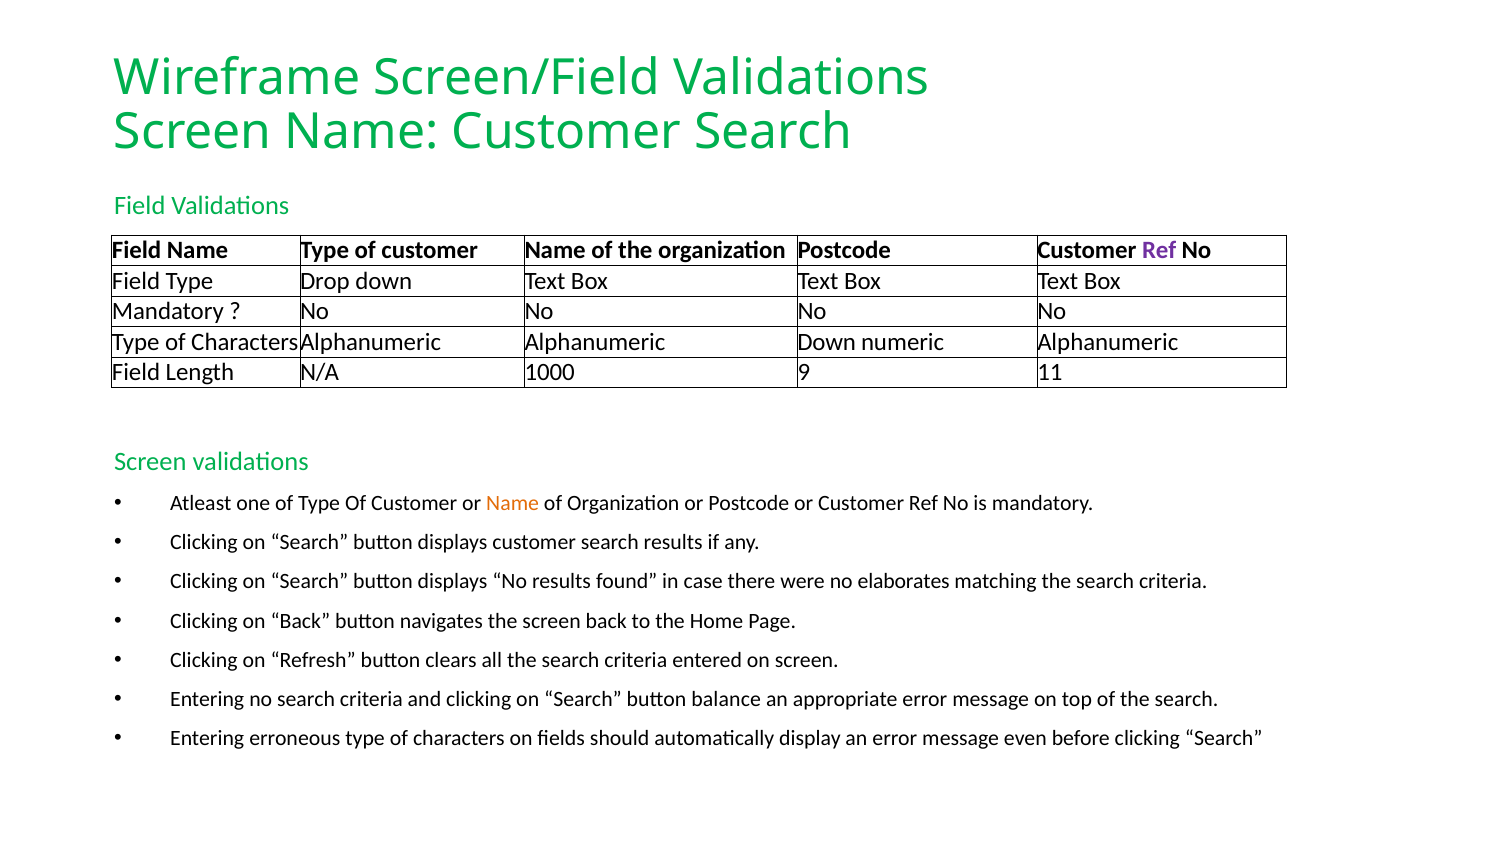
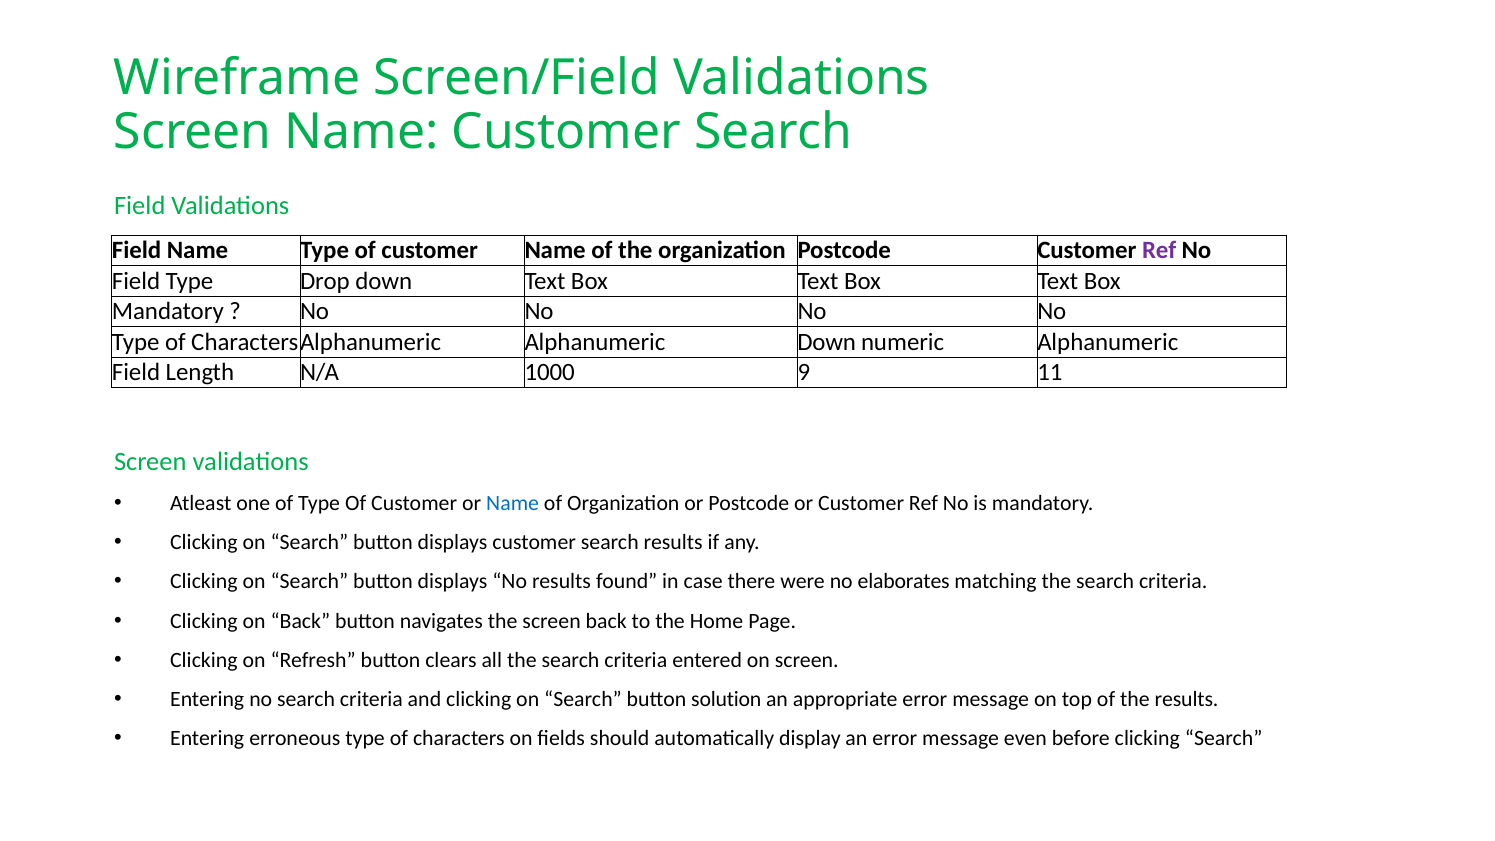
Name colour: orange -> blue (513, 503)
balance: balance -> solution (726, 699)
of the search: search -> results (1187, 699)
